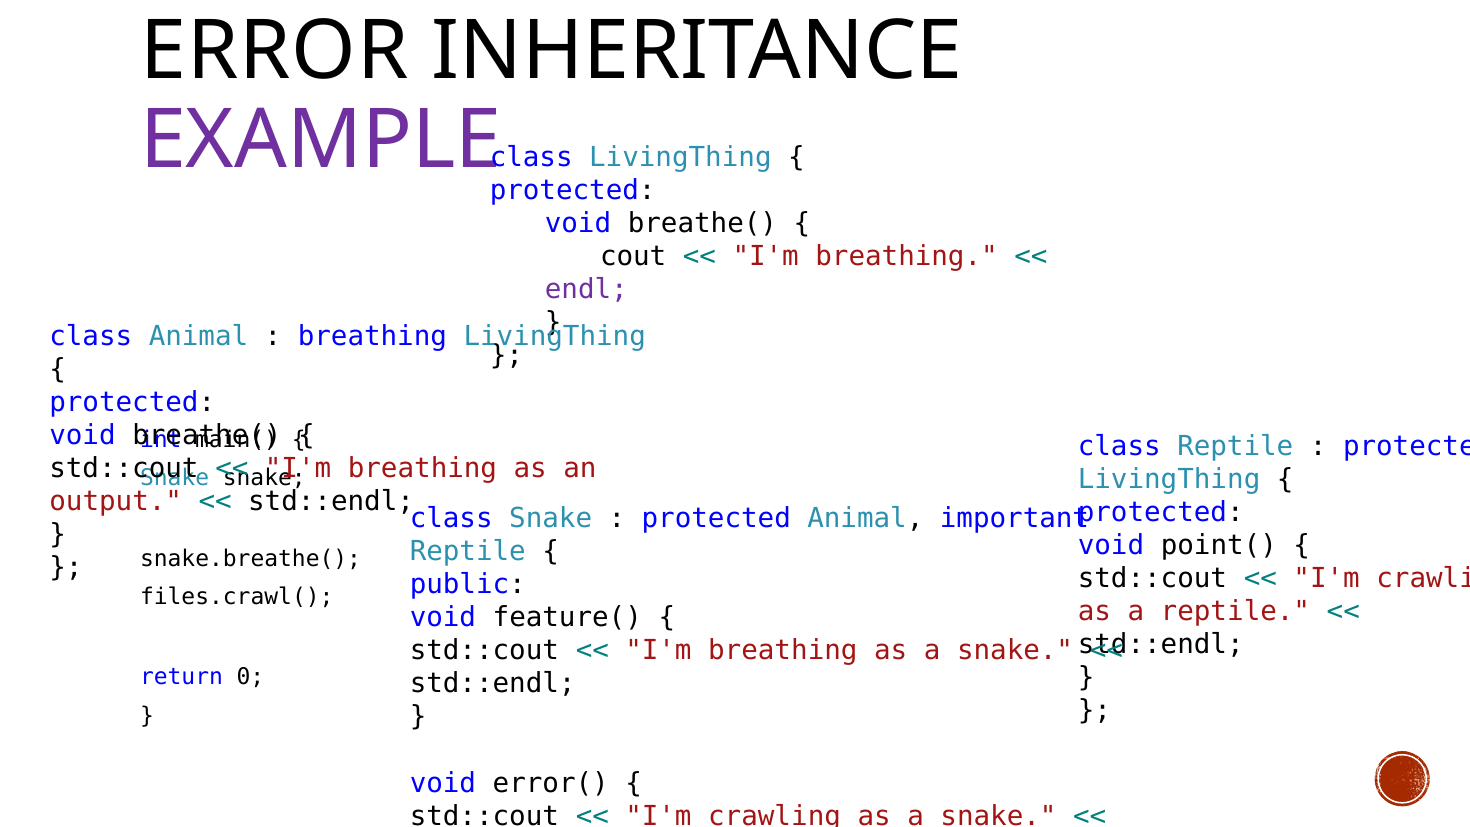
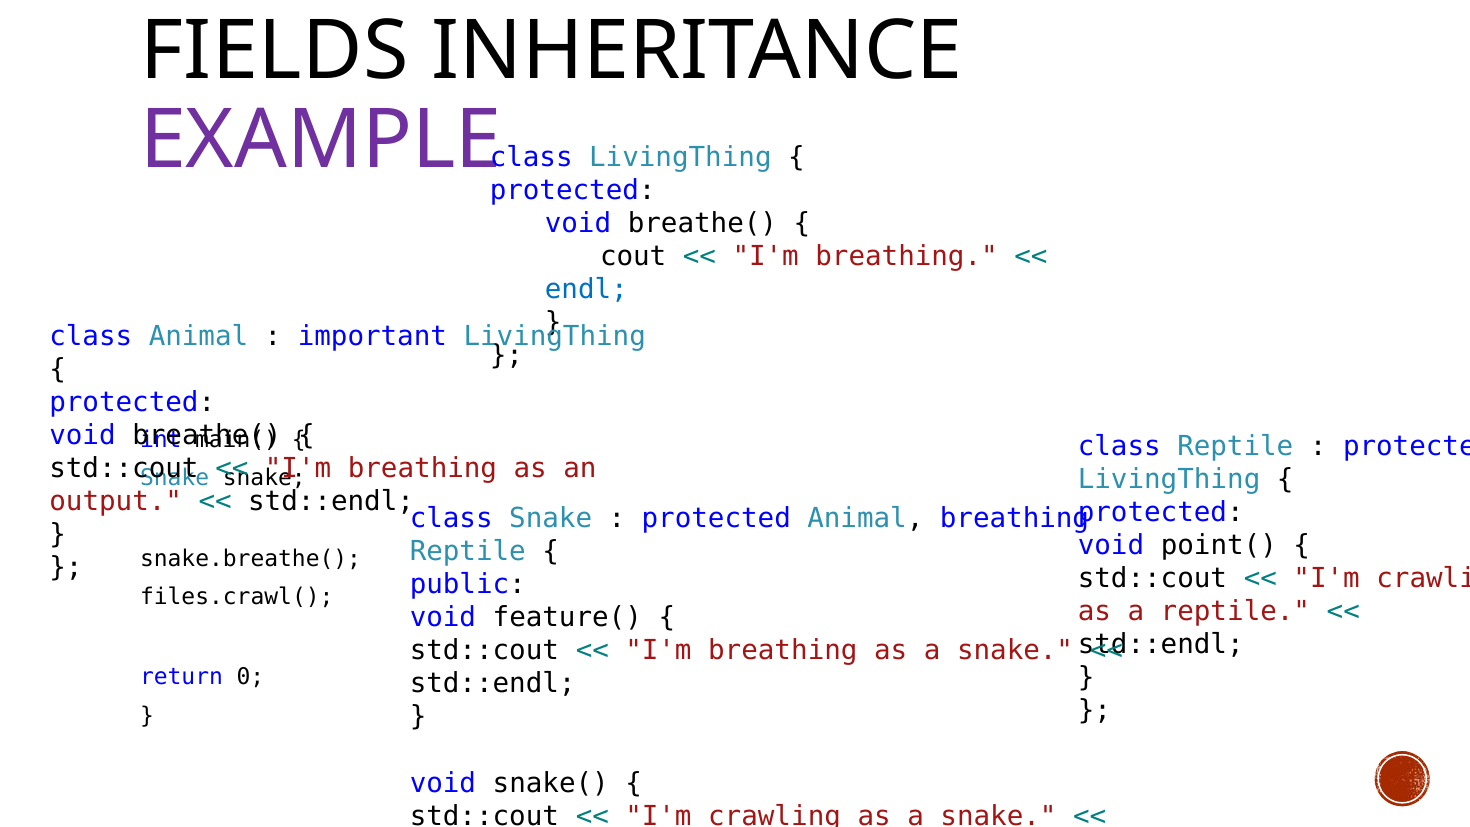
ERROR: ERROR -> FIELDS (275, 51)
endl colour: purple -> blue (586, 289)
breathing: breathing -> important (372, 336)
Animal important: important -> breathing (1014, 518)
error(: error( -> snake( (551, 783)
